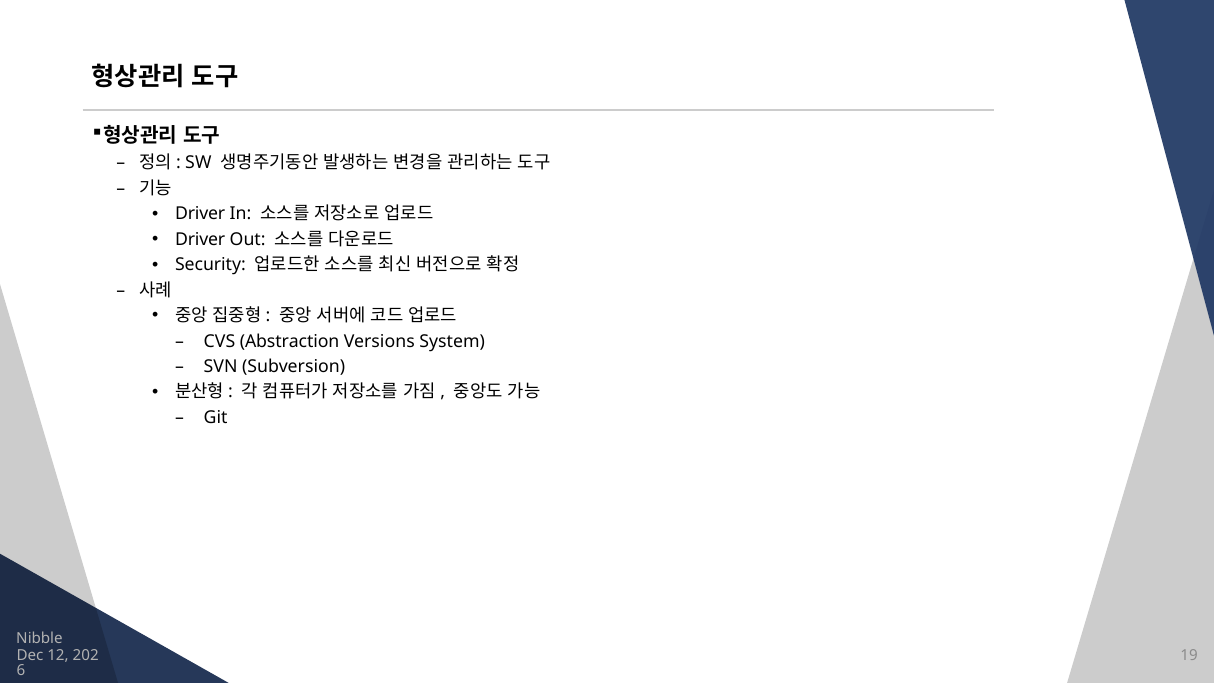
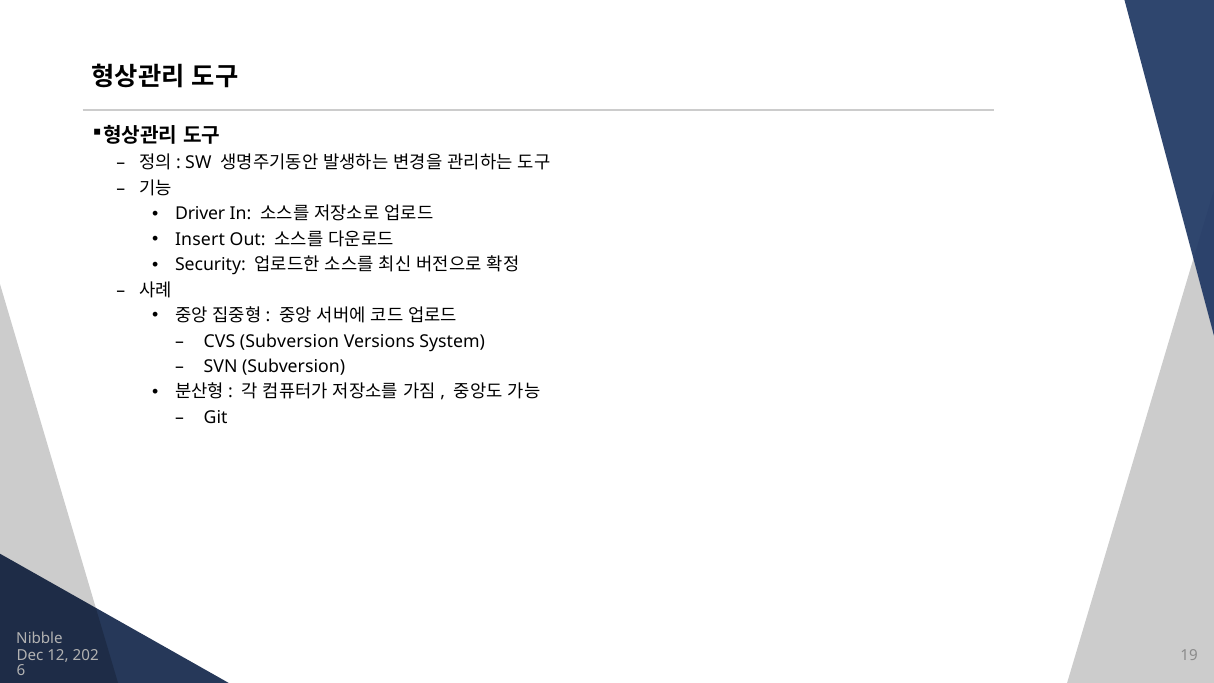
Driver: Driver -> Insert (200, 239)
CVS Abstraction: Abstraction -> Subversion (289, 341)
